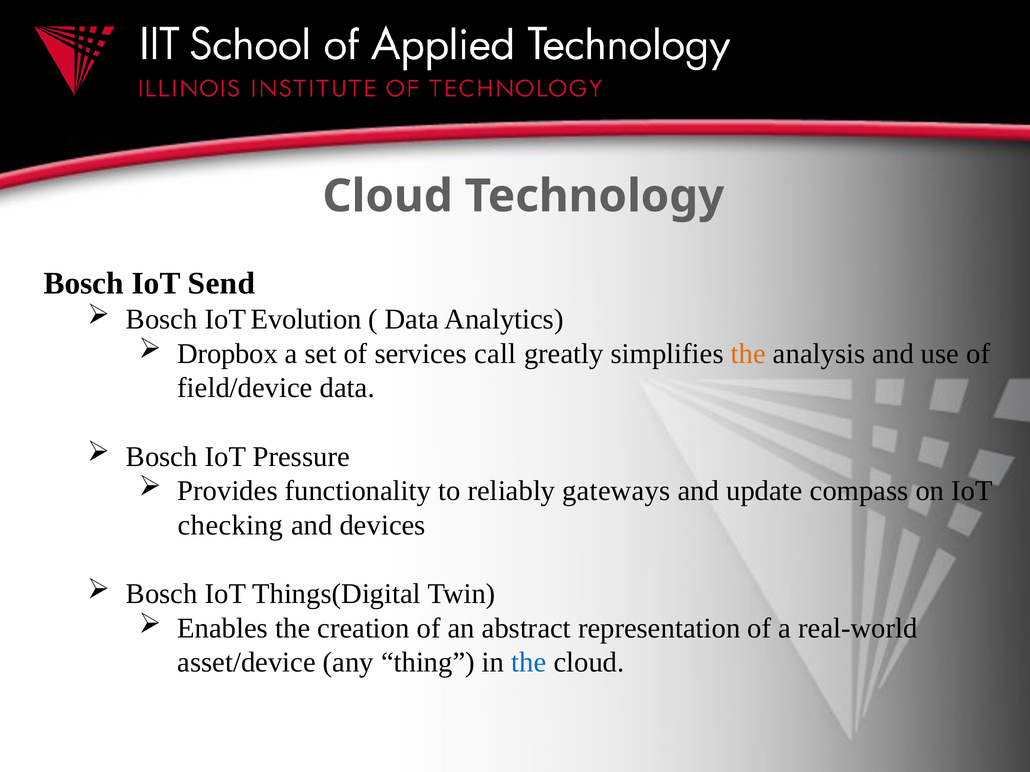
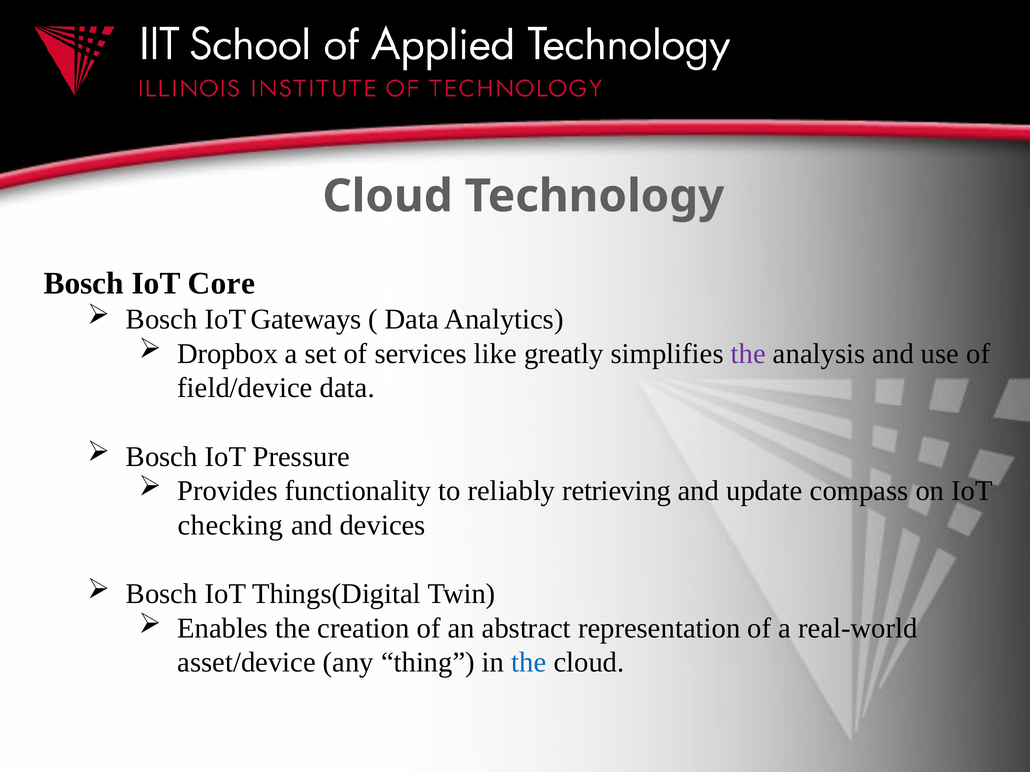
Send: Send -> Core (222, 284)
Evolution: Evolution -> Gateways (306, 320)
call: call -> like (495, 354)
the colour: orange -> purple (748, 354)
gateways: gateways -> retrieving (617, 491)
